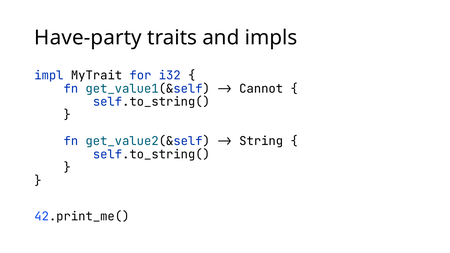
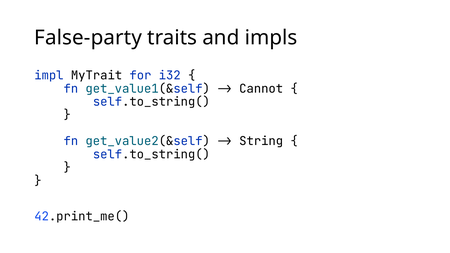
Have-party: Have-party -> False-party (88, 38)
